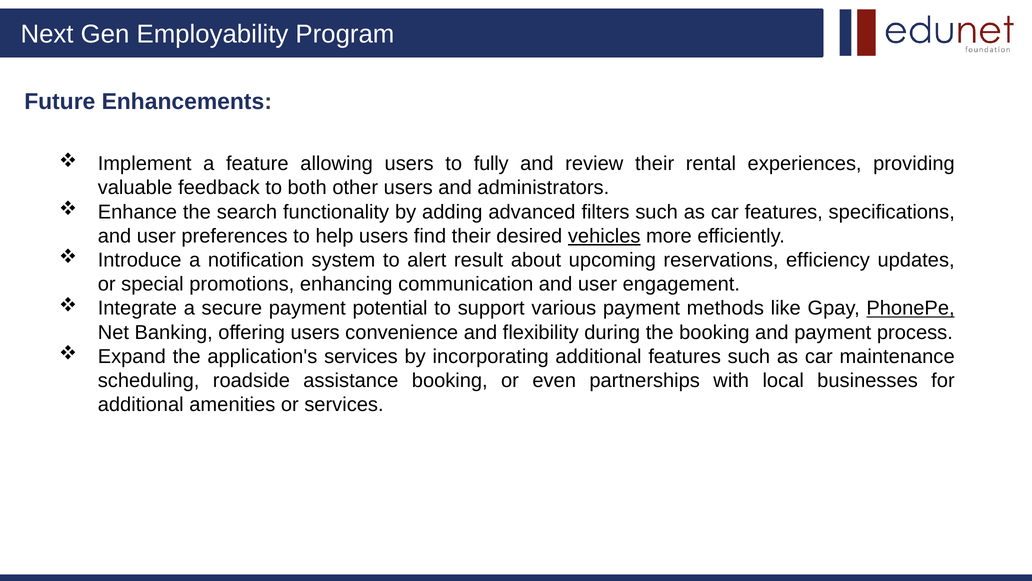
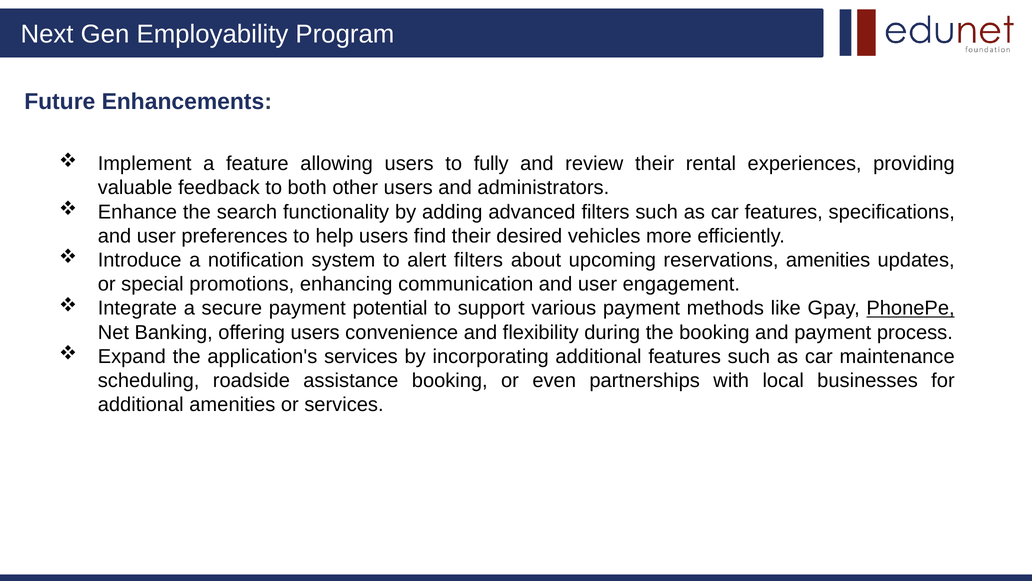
vehicles underline: present -> none (604, 236)
alert result: result -> filters (479, 260)
reservations efficiency: efficiency -> amenities (828, 260)
